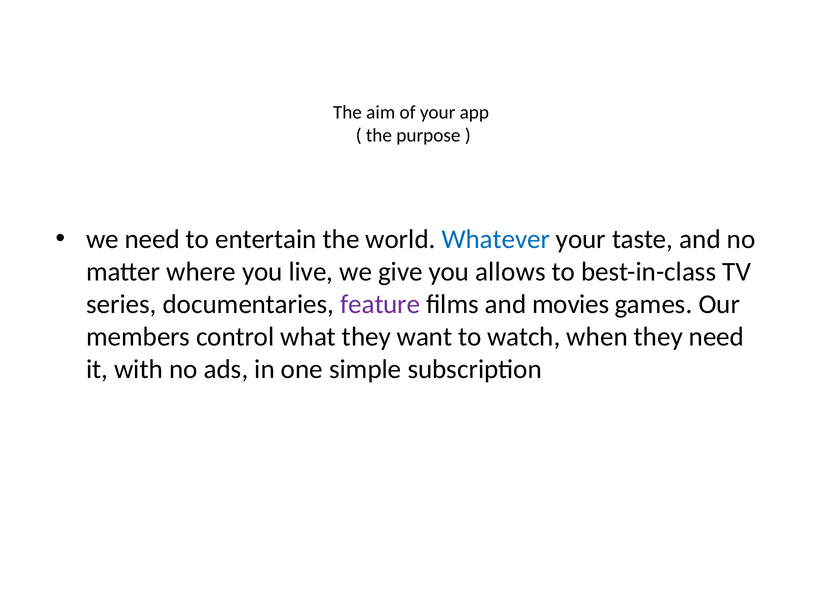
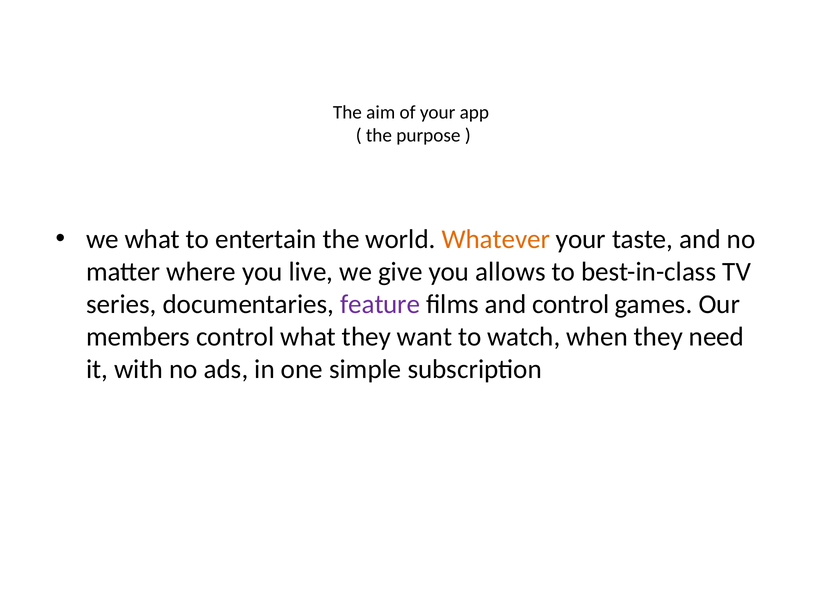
we need: need -> what (152, 239)
Whatever colour: blue -> orange (496, 239)
and movies: movies -> control (571, 304)
